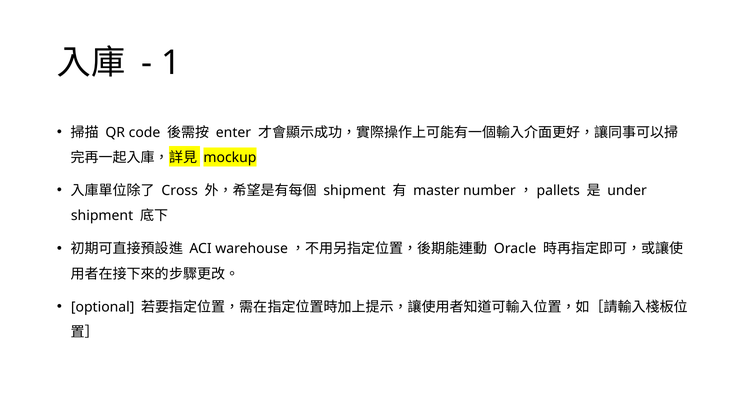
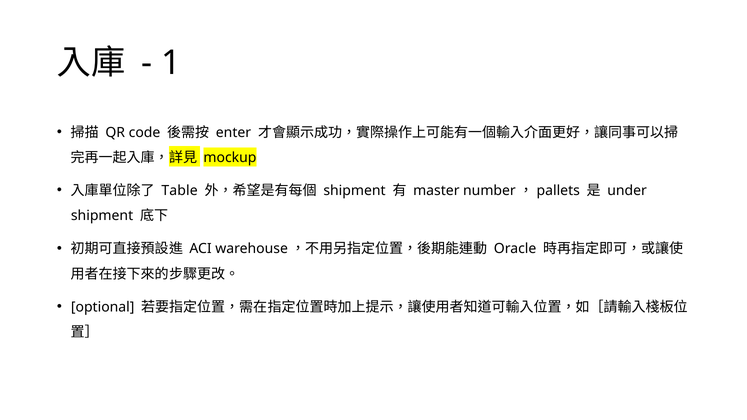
Cross: Cross -> Table (180, 191)
